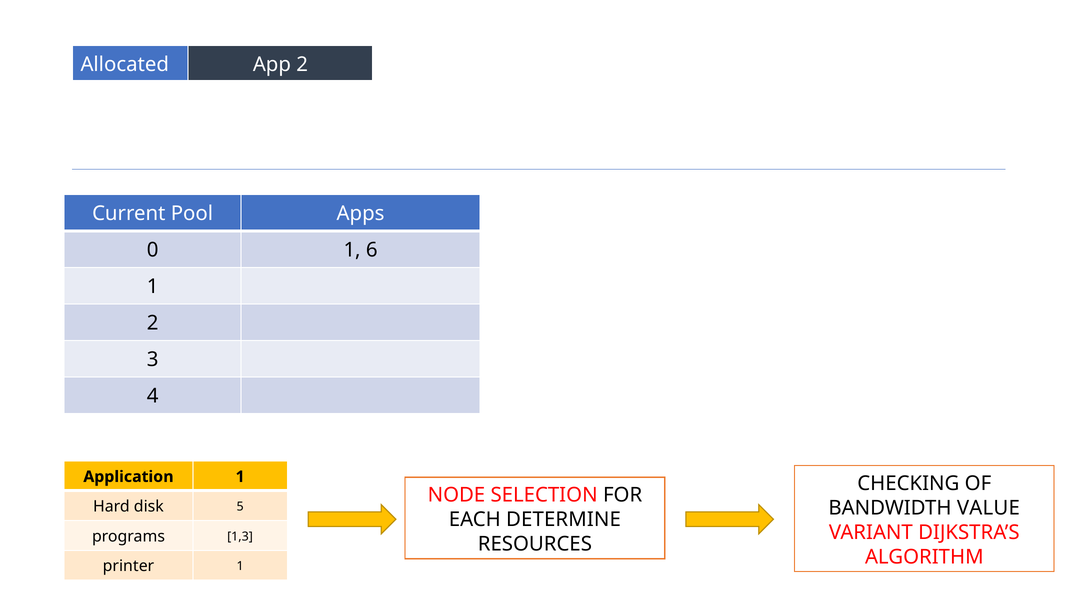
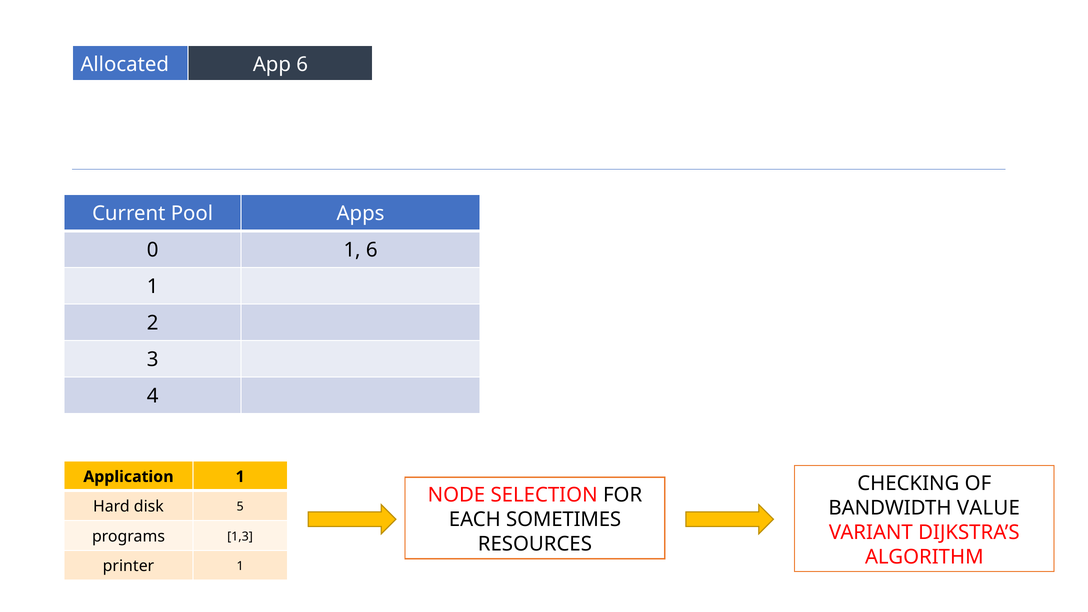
App 2: 2 -> 6 (302, 65)
DETERMINE: DETERMINE -> SOMETIMES (564, 519)
